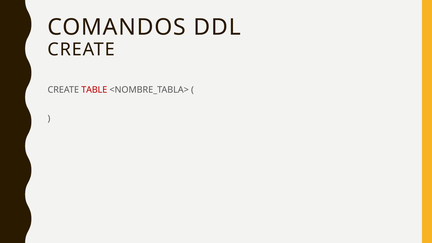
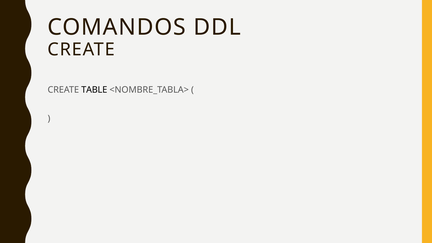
TABLE colour: red -> black (94, 90)
